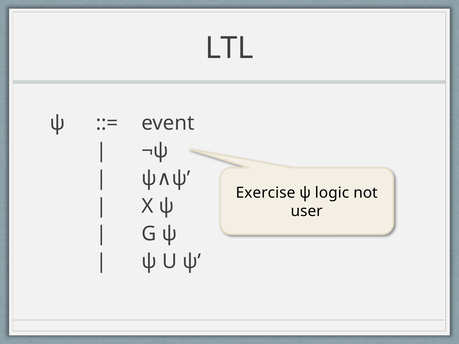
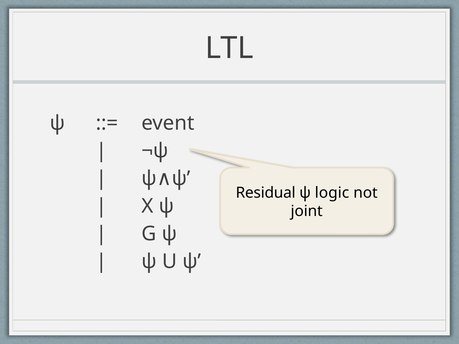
Exercise: Exercise -> Residual (266, 193)
user: user -> joint (307, 211)
